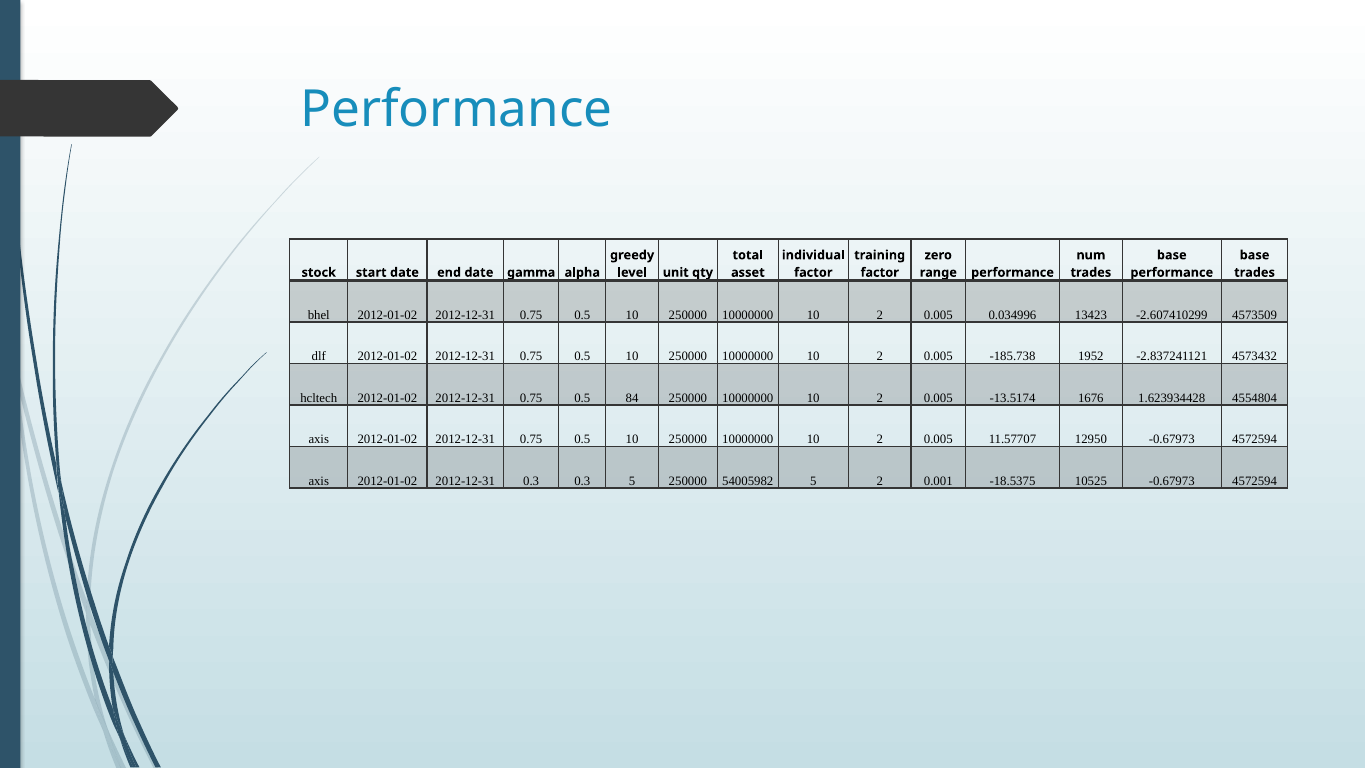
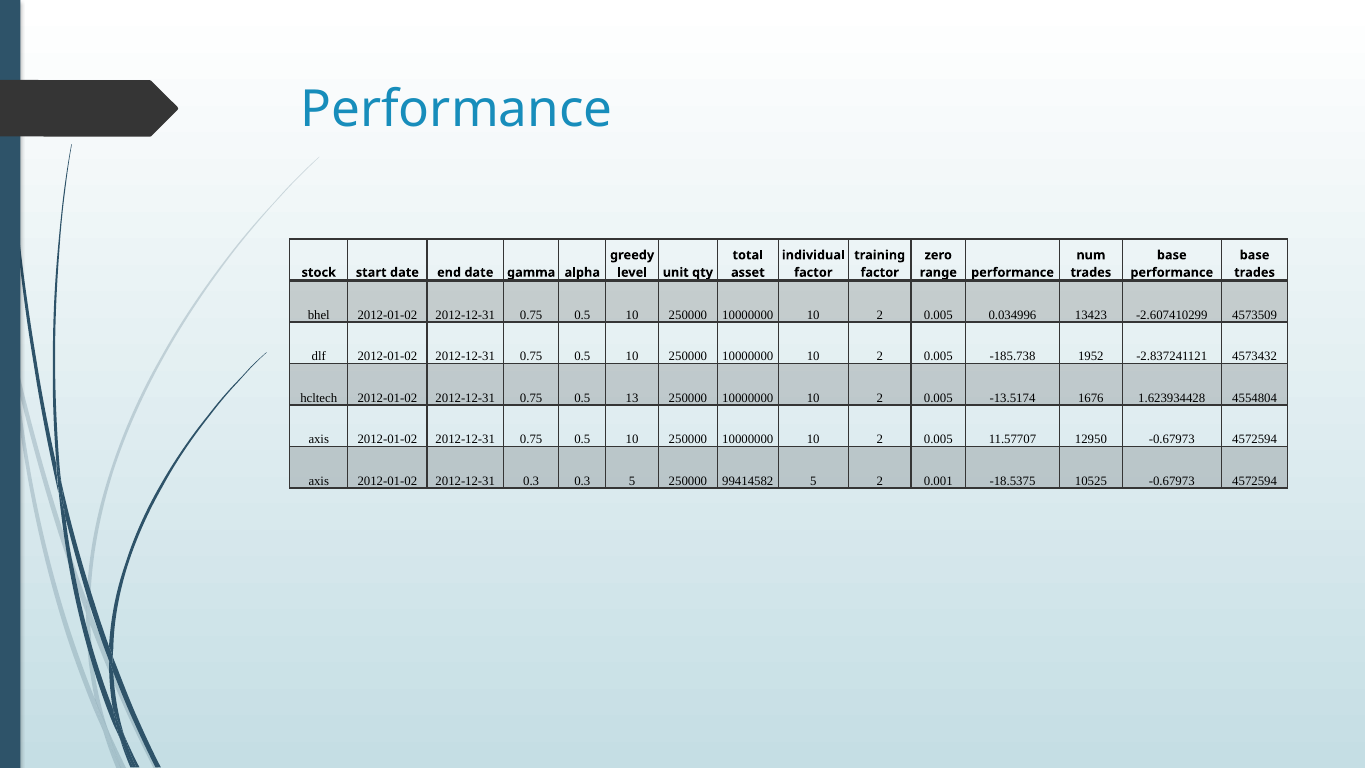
84: 84 -> 13 (632, 398)
54005982: 54005982 -> 99414582 (748, 481)
